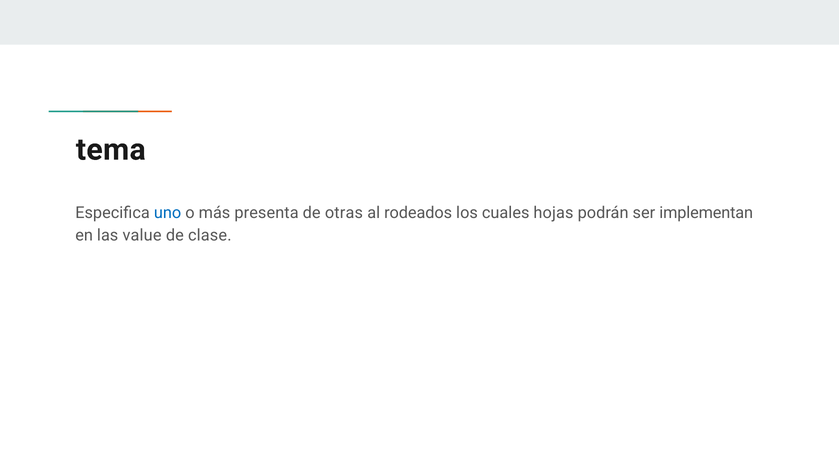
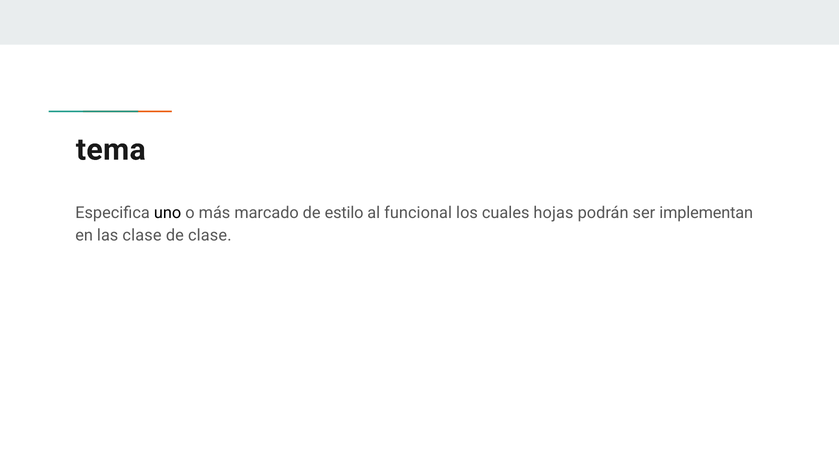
uno colour: blue -> black (168, 213)
presenta: presenta -> marcado (267, 213)
otras: otras -> estilo (344, 213)
rodeados: rodeados -> funcional (418, 213)
las value: value -> clase (142, 235)
